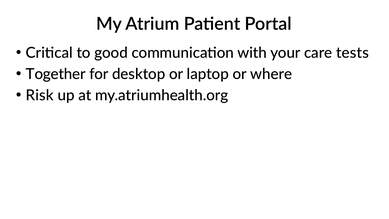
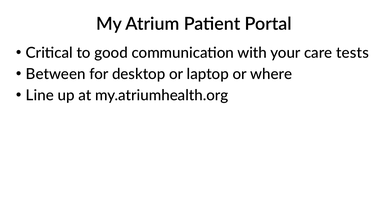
Together: Together -> Between (56, 74)
Risk: Risk -> Line (40, 95)
